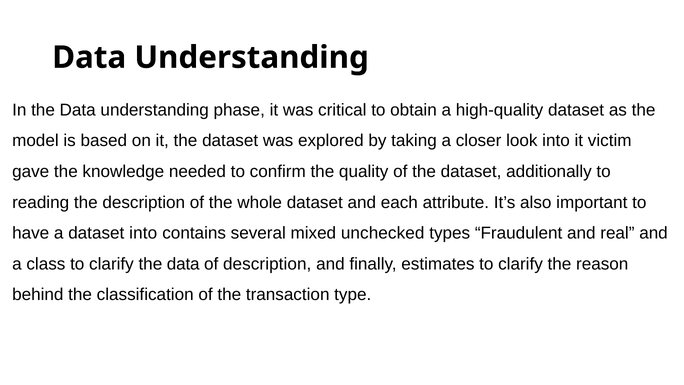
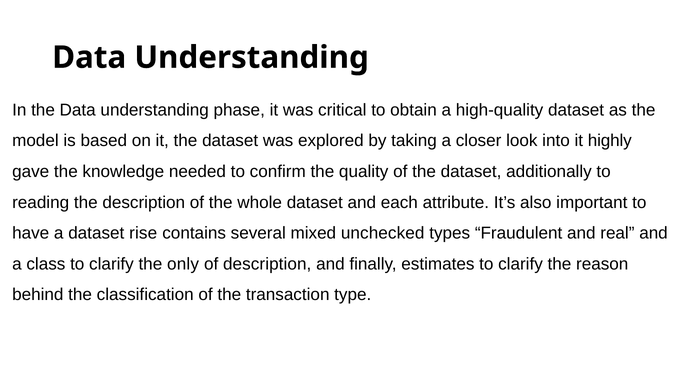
victim: victim -> highly (610, 141)
dataset into: into -> rise (143, 233)
clarify the data: data -> only (183, 264)
